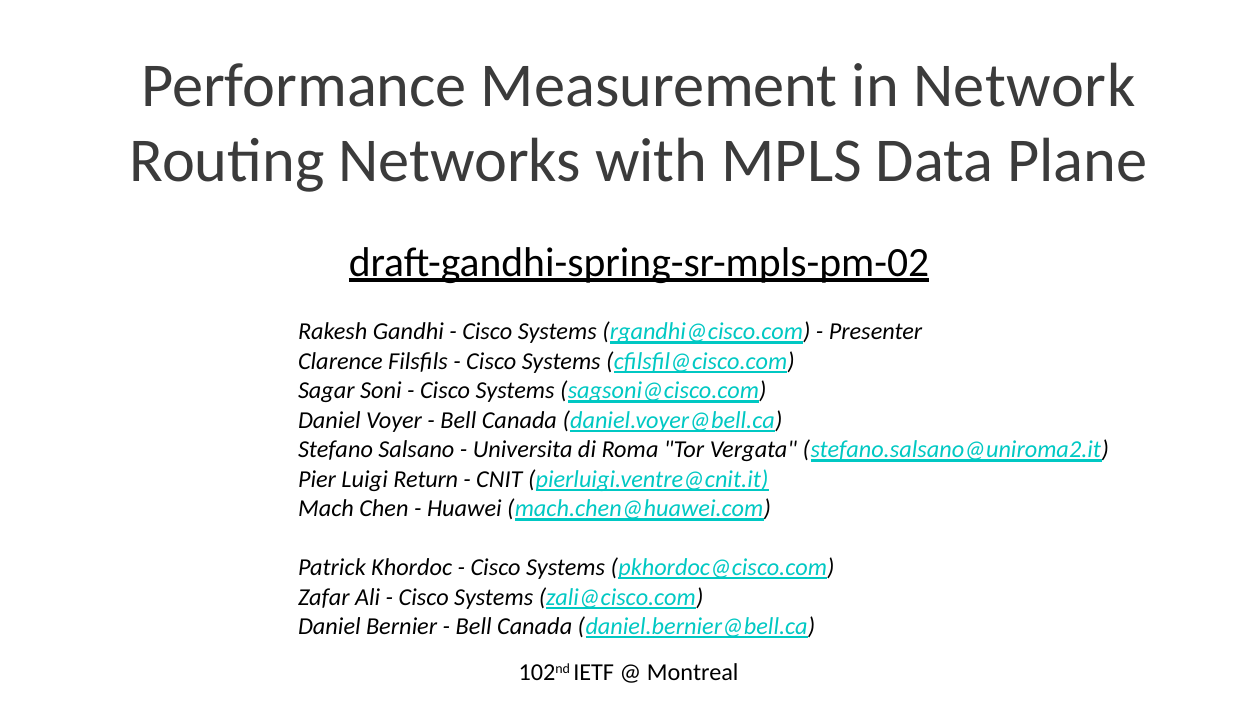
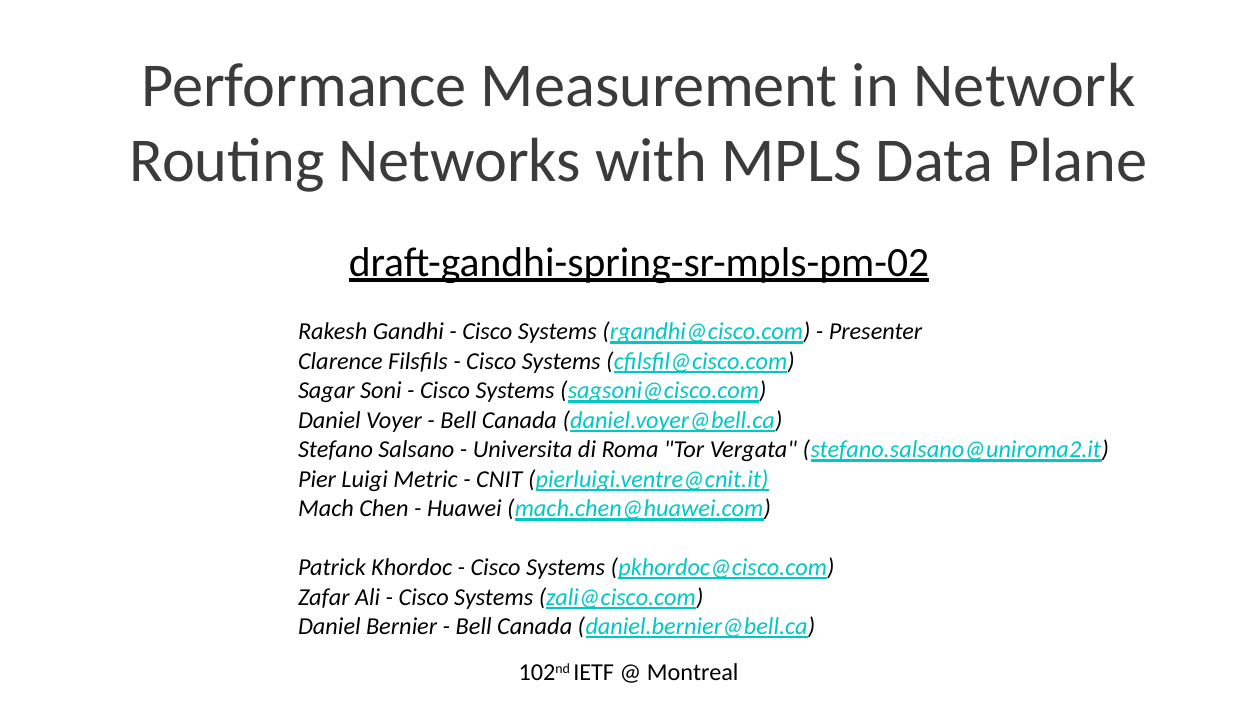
Return: Return -> Metric (426, 479)
